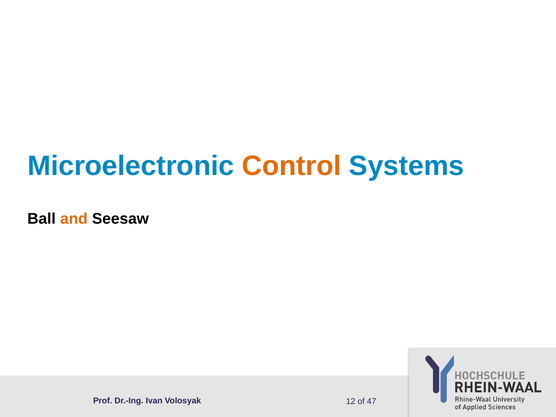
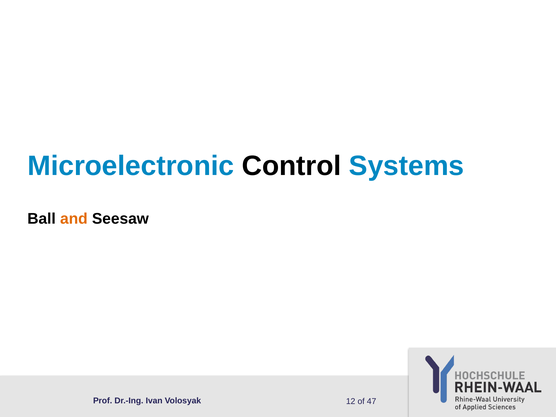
Control colour: orange -> black (292, 166)
